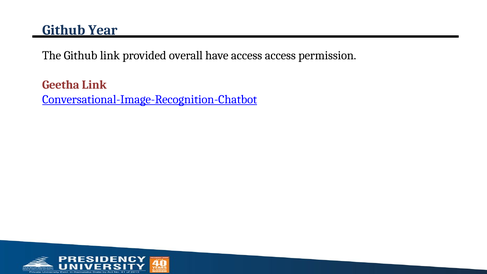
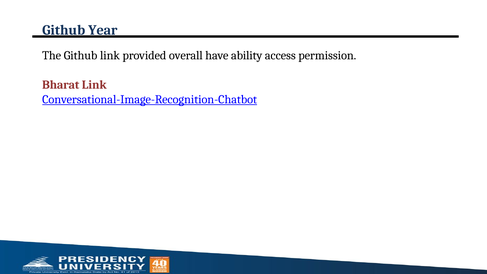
have access: access -> ability (247, 56)
Geetha: Geetha -> Bharat (61, 85)
